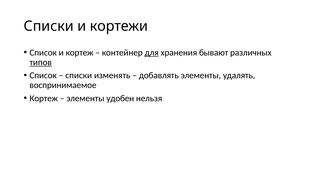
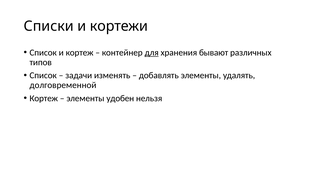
типов underline: present -> none (41, 62)
списки: списки -> задачи (79, 75)
воспринимаемое: воспринимаемое -> долговременной (63, 85)
